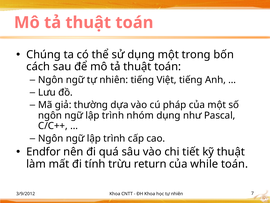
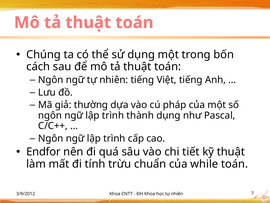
nhóm: nhóm -> thành (140, 115)
return: return -> chuẩn (150, 164)
